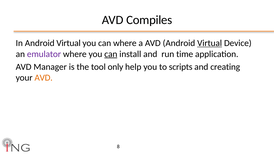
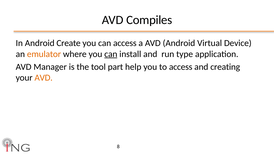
In Android Virtual: Virtual -> Create (69, 43)
can where: where -> access (125, 43)
Virtual underline: present -> none (210, 43)
emulator colour: purple -> orange (44, 54)
time: time -> type (185, 54)
only: only -> part (115, 67)
to scripts: scripts -> access (181, 67)
